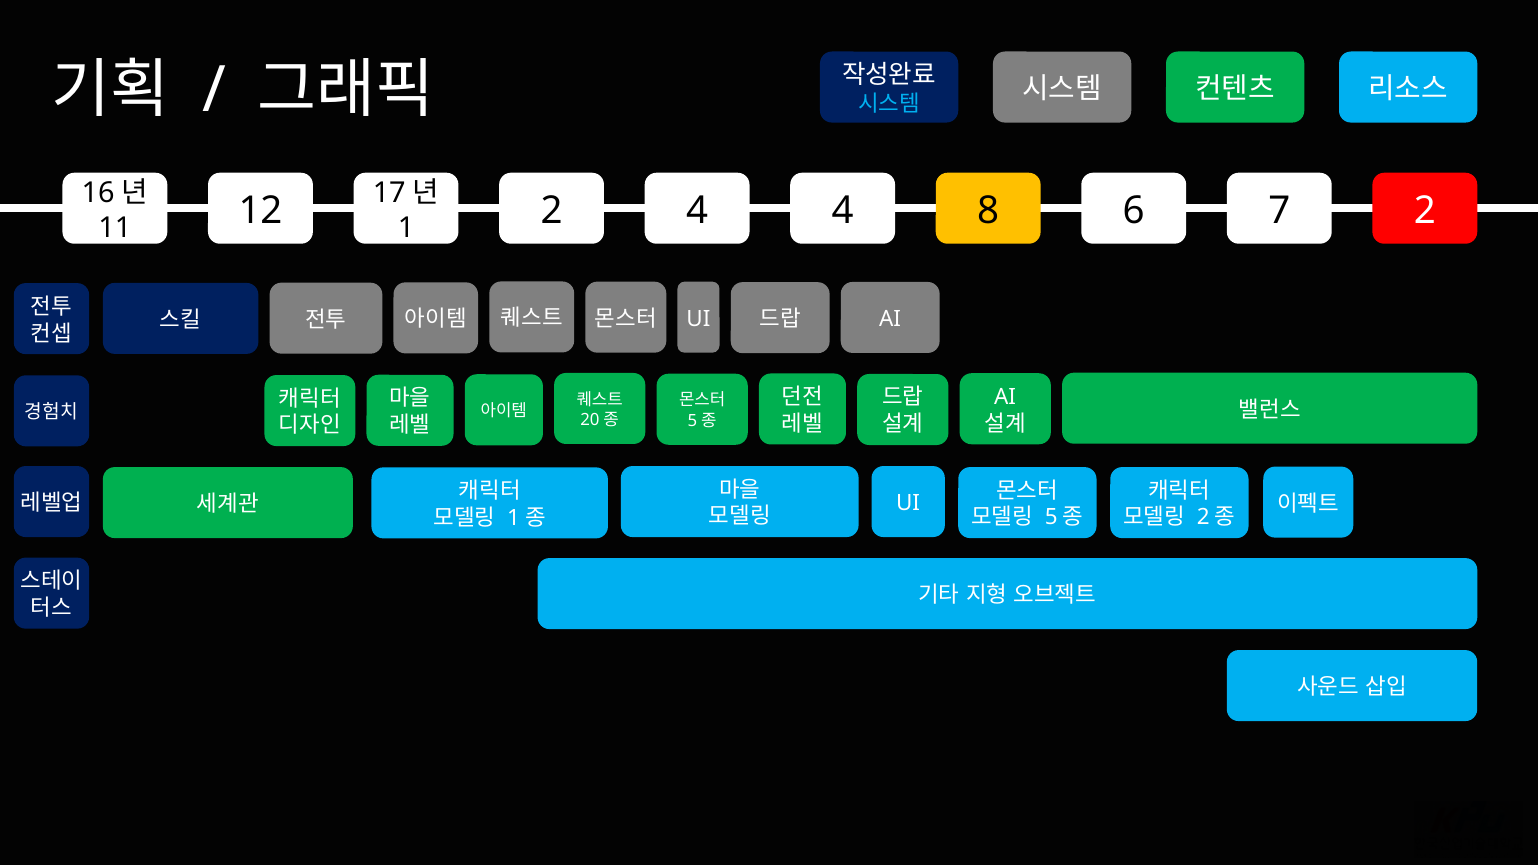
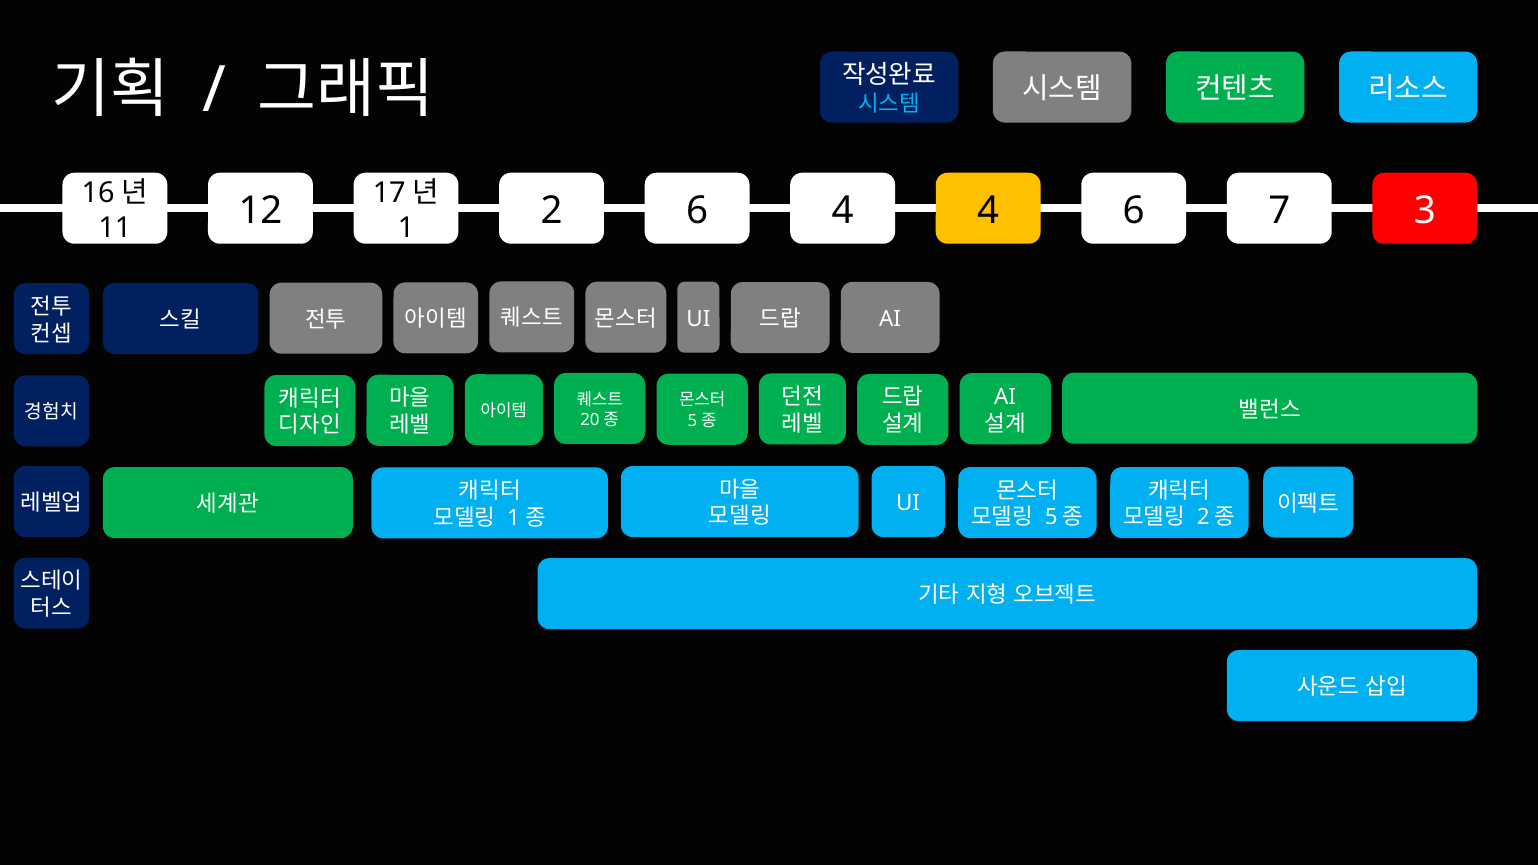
2 4: 4 -> 6 (697, 211)
4 8: 8 -> 4 (988, 211)
7 2: 2 -> 3 (1425, 211)
